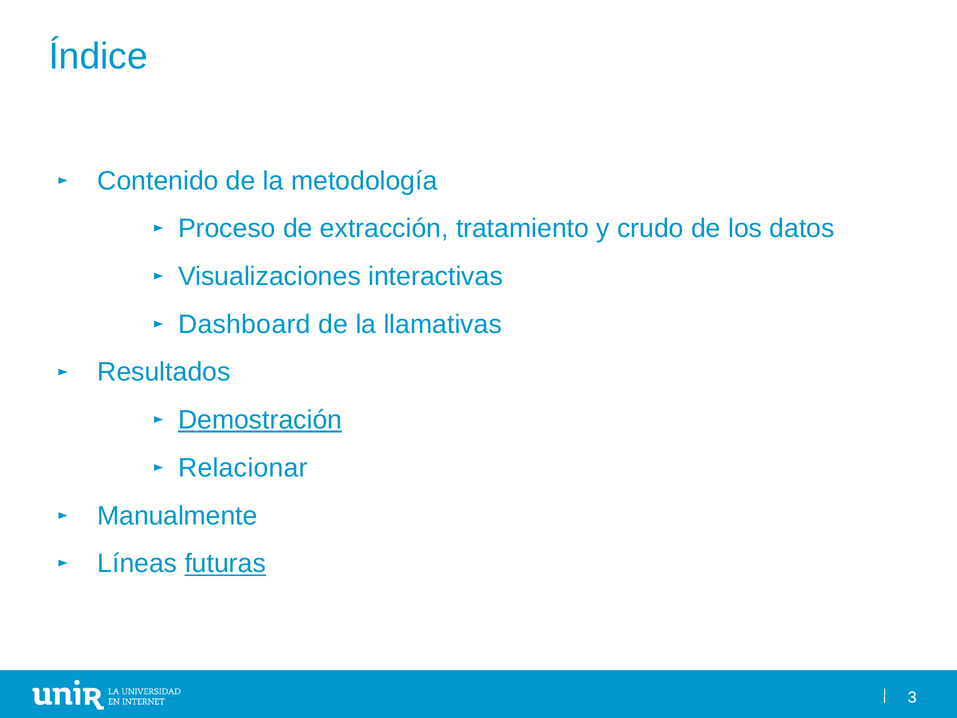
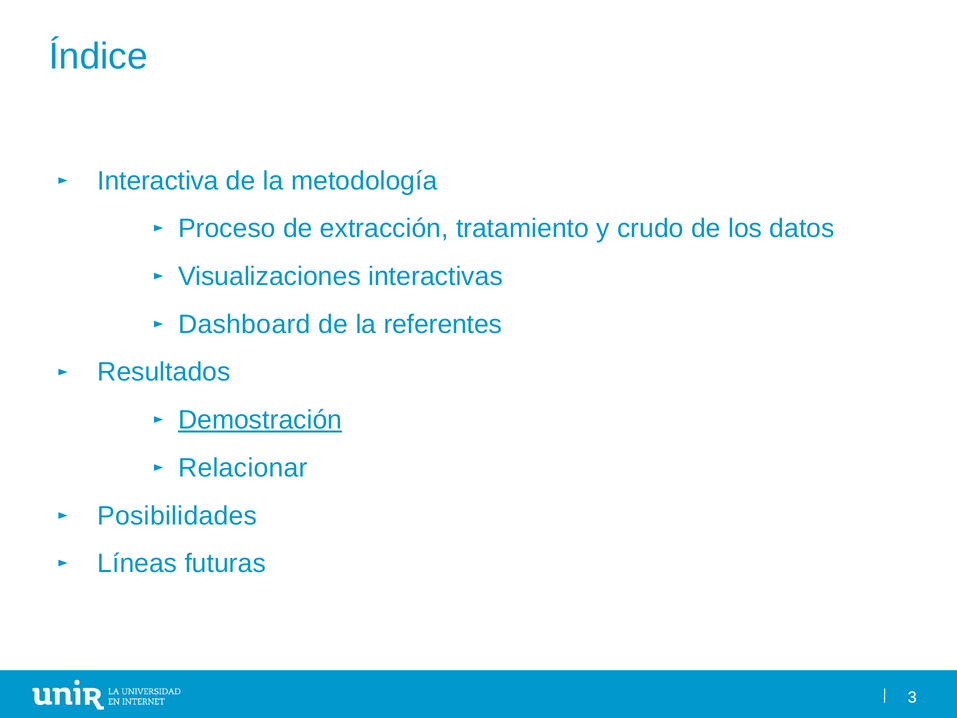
Contenido: Contenido -> Interactiva (158, 181)
llamativas: llamativas -> referentes (443, 324)
Manualmente: Manualmente -> Posibilidades (177, 516)
futuras underline: present -> none (225, 563)
